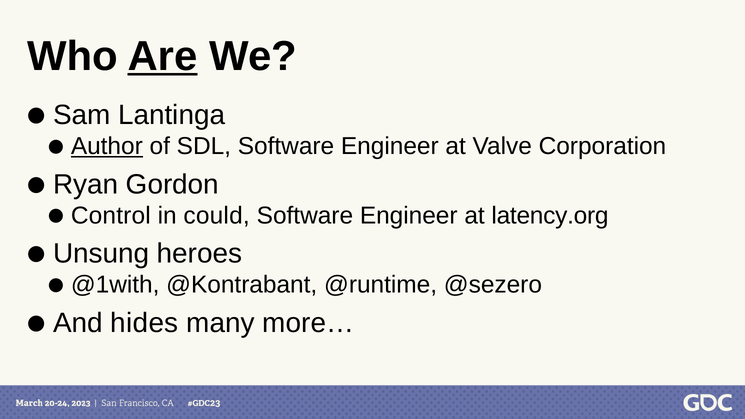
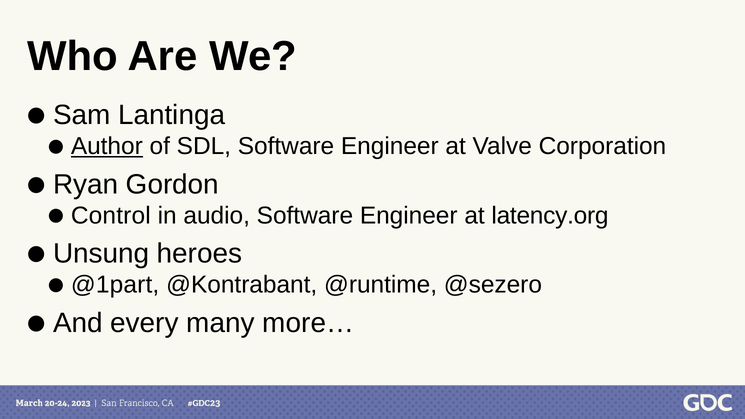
Are underline: present -> none (163, 56)
could: could -> audio (217, 216)
@1with: @1with -> @1part (115, 285)
hides: hides -> every (145, 323)
